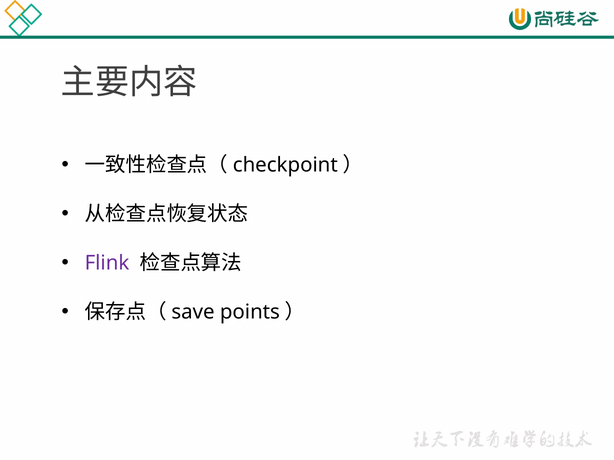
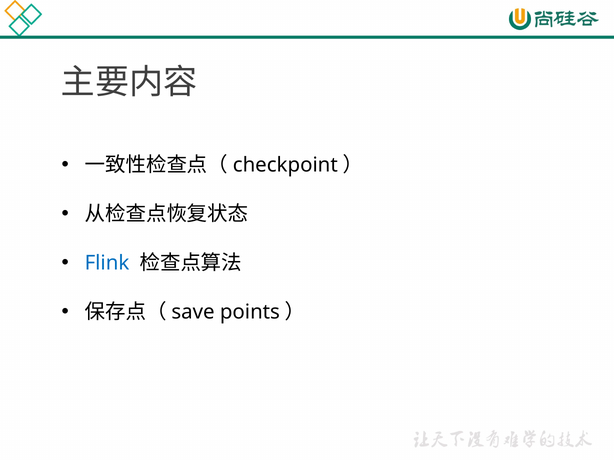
Flink colour: purple -> blue (107, 263)
